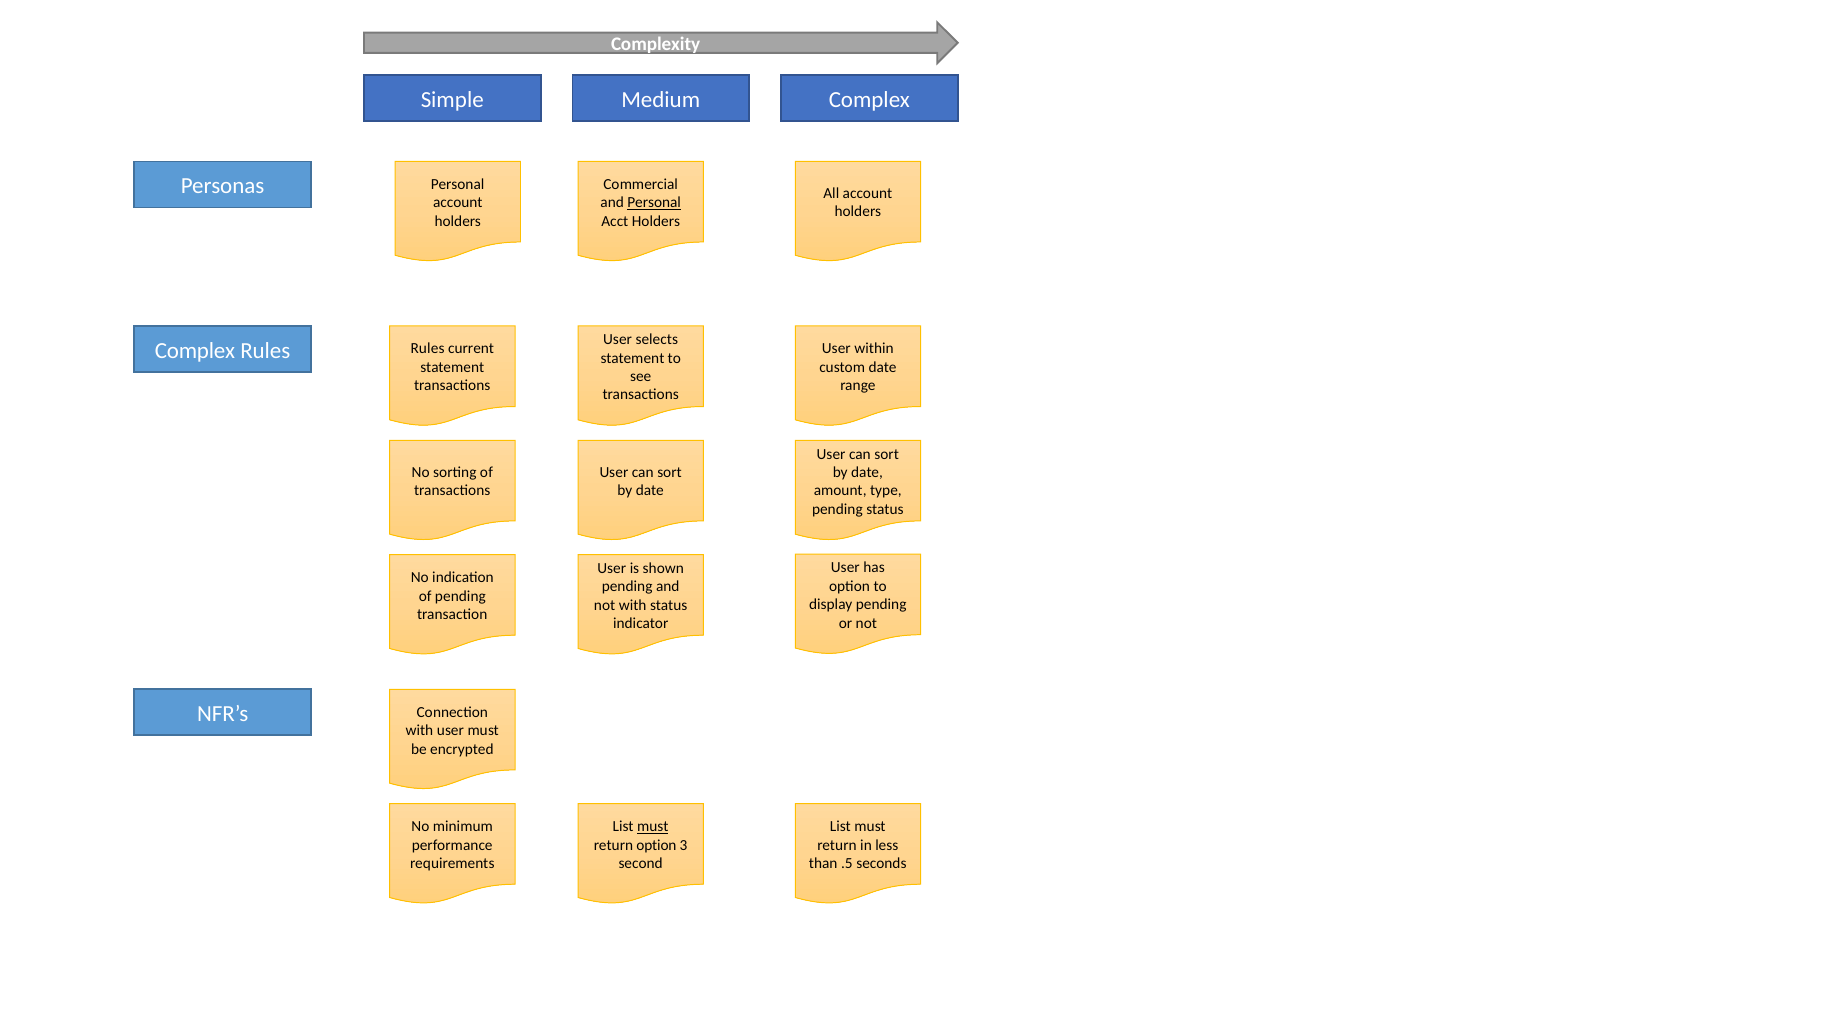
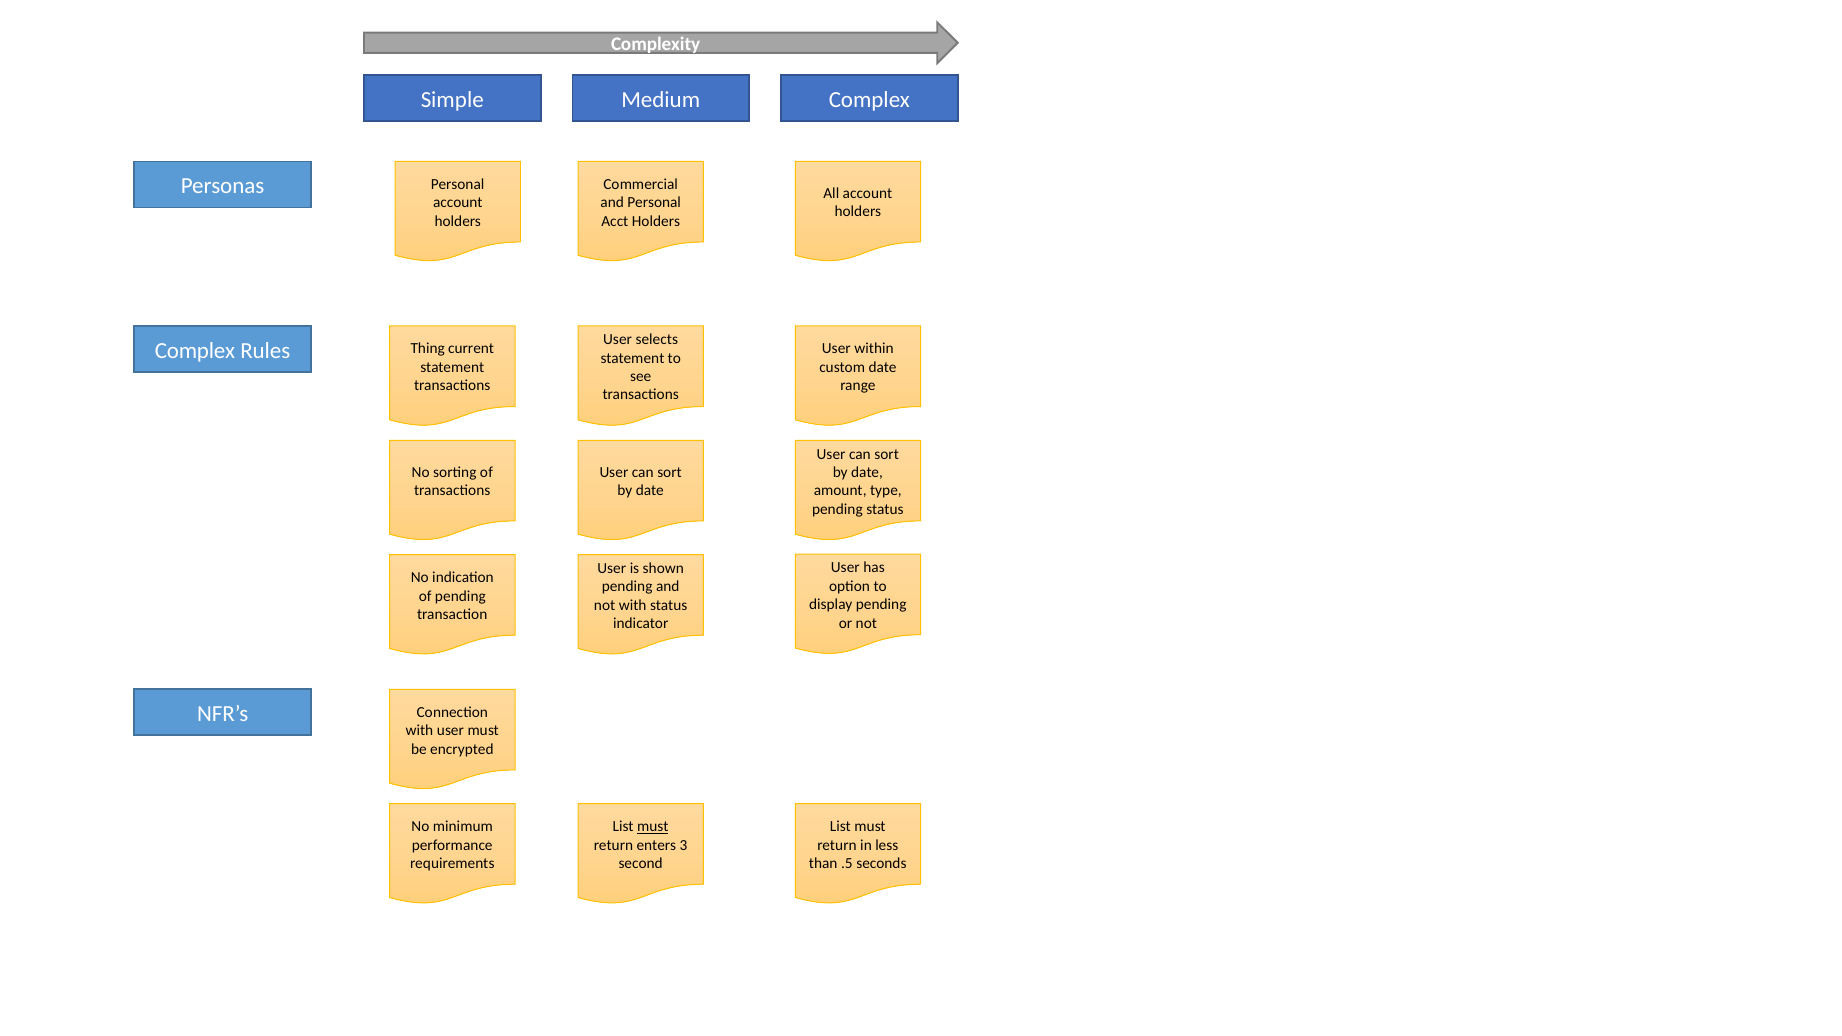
Personal underline: present -> none (654, 203)
Rules: Rules -> Thing (428, 349)
return option: option -> enters (656, 845)
